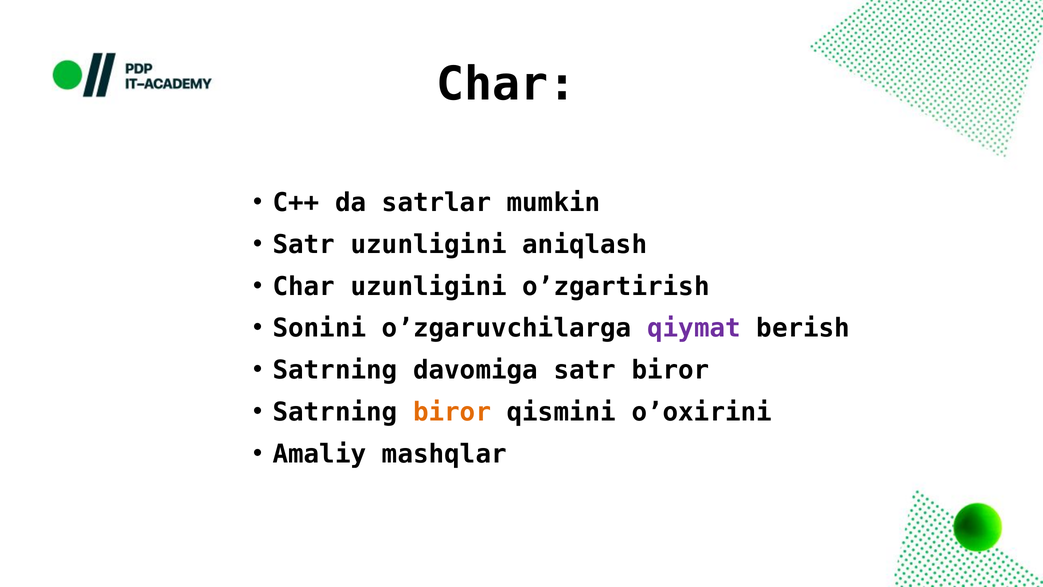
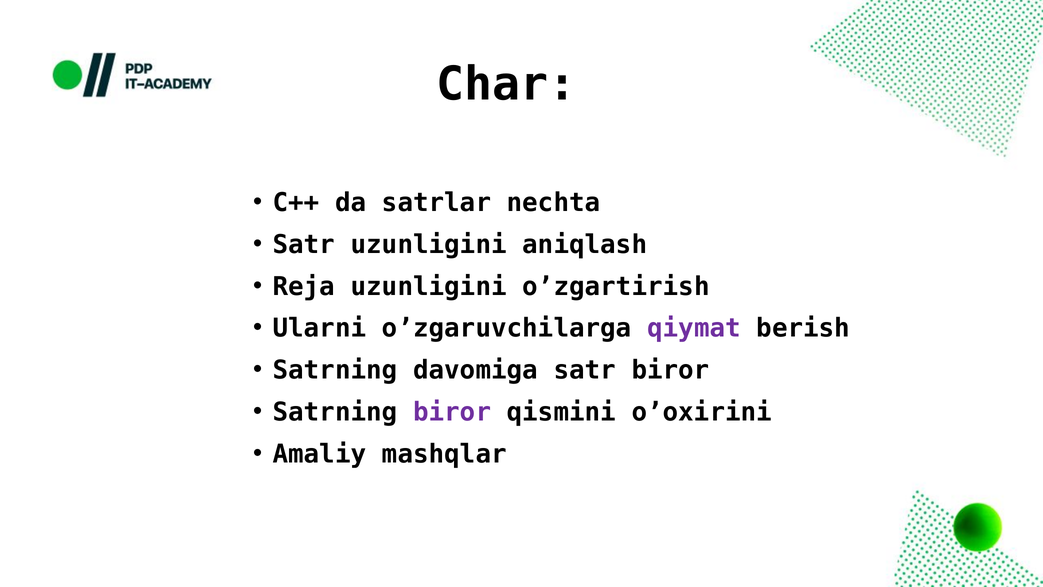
mumkin: mumkin -> nechta (554, 203)
Char: Char -> Reja (304, 286)
Sonini: Sonini -> Ularni (319, 328)
biror colour: orange -> purple (452, 412)
